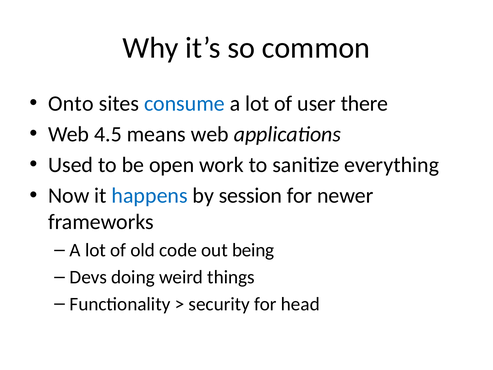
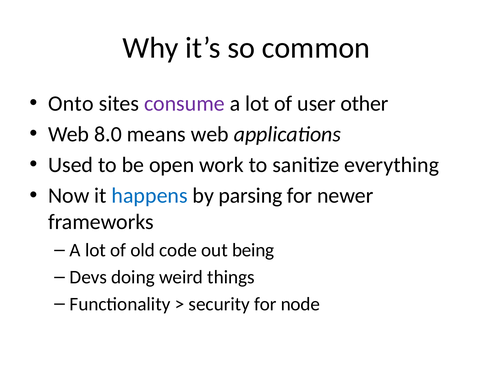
consume colour: blue -> purple (184, 103)
there: there -> other (364, 103)
4.5: 4.5 -> 8.0 (108, 134)
session: session -> parsing (250, 195)
head: head -> node (300, 304)
